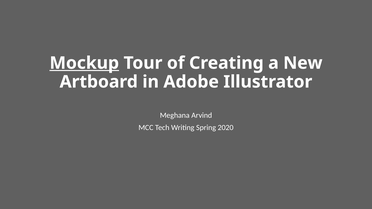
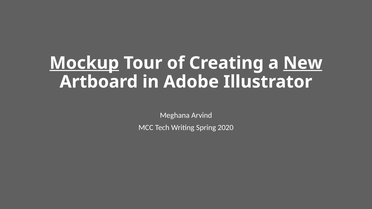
New underline: none -> present (303, 63)
